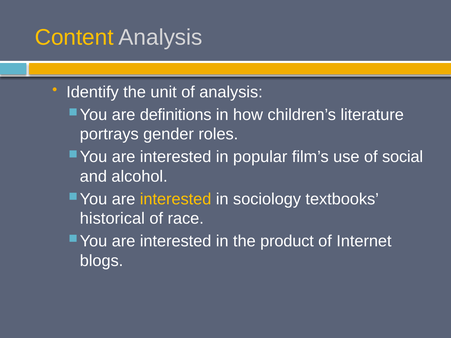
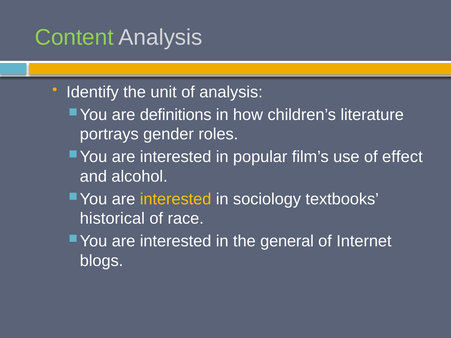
Content colour: yellow -> light green (74, 37)
social: social -> effect (402, 157)
product: product -> general (287, 241)
